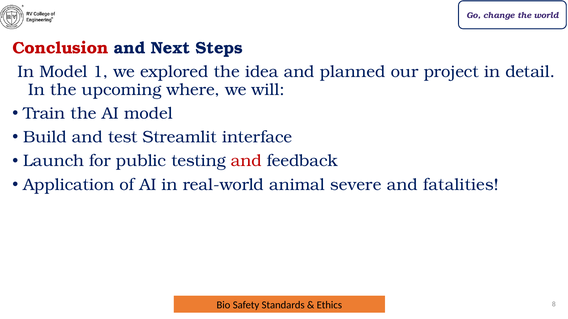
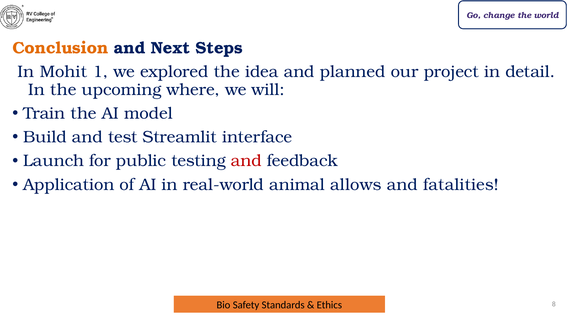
Conclusion colour: red -> orange (60, 48)
In Model: Model -> Mohit (63, 72)
severe: severe -> allows (356, 185)
